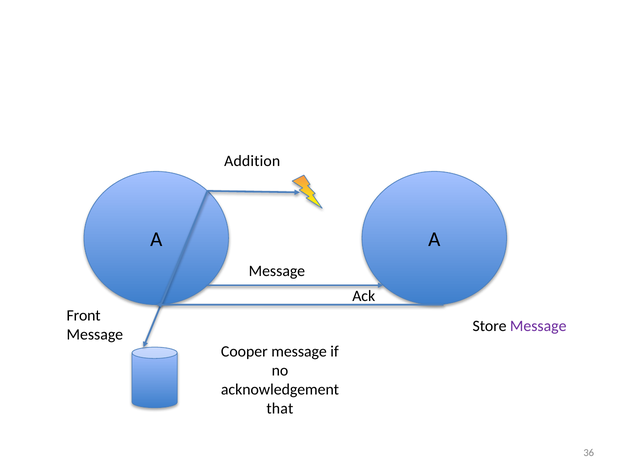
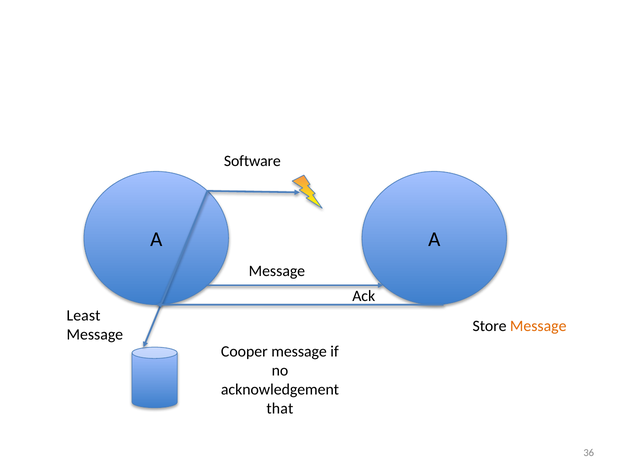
Addition: Addition -> Software (252, 161)
Front: Front -> Least (84, 316)
Message colour: purple -> orange (538, 326)
